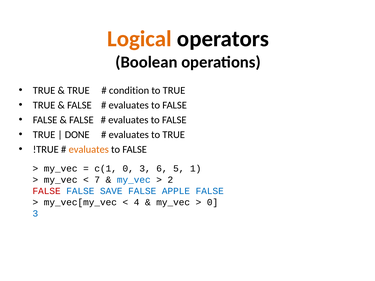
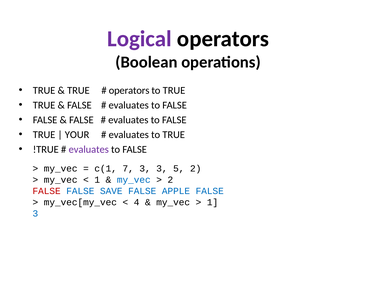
Logical colour: orange -> purple (140, 39)
condition: condition -> operators (129, 90)
DONE: DONE -> YOUR (77, 135)
evaluates colour: orange -> purple (89, 150)
c(1 0: 0 -> 7 (128, 169)
3 6: 6 -> 3 (162, 169)
5 1: 1 -> 2 (196, 169)
7: 7 -> 1 (97, 180)
0: 0 -> 1 (213, 203)
